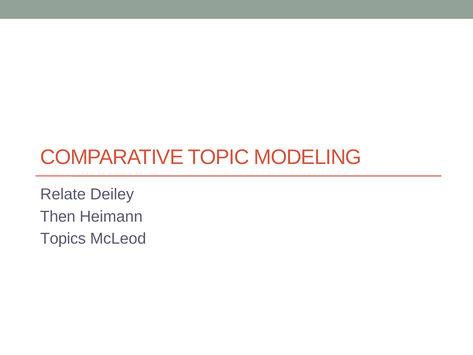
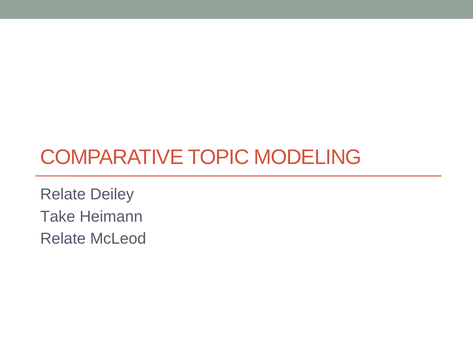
Then: Then -> Take (58, 216)
Topics: Topics -> Relate (63, 238)
